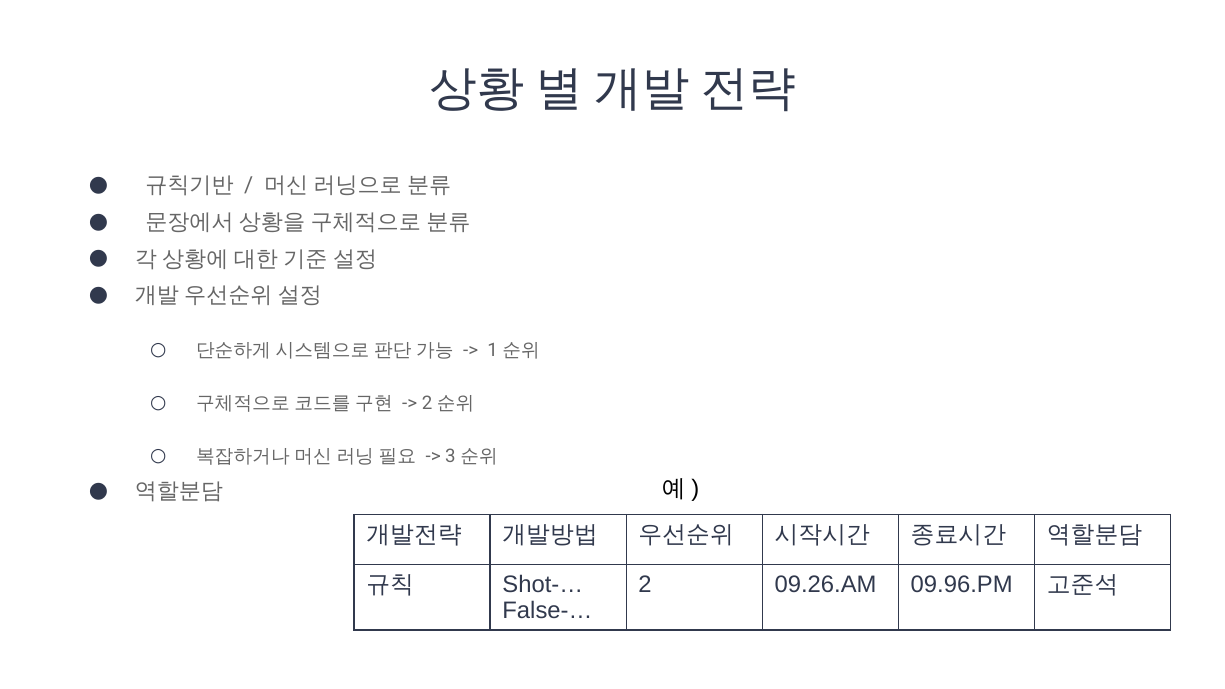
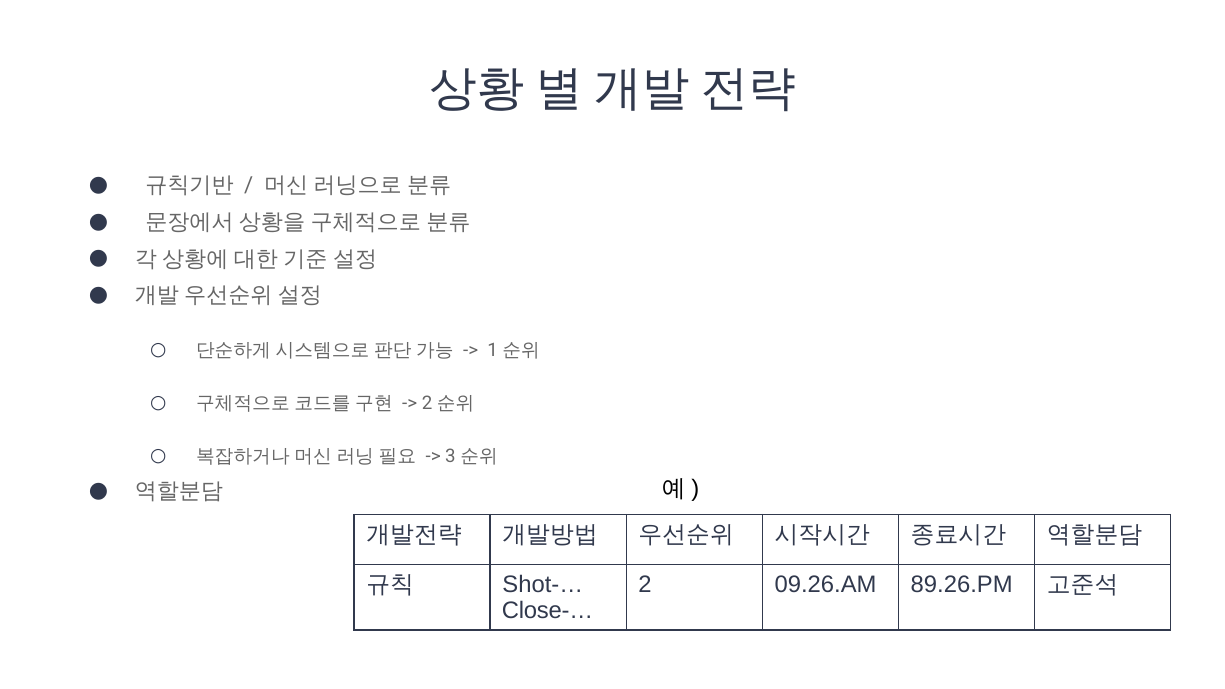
09.96.PM: 09.96.PM -> 89.26.PM (962, 584)
False-…: False-… -> Close-… (548, 611)
